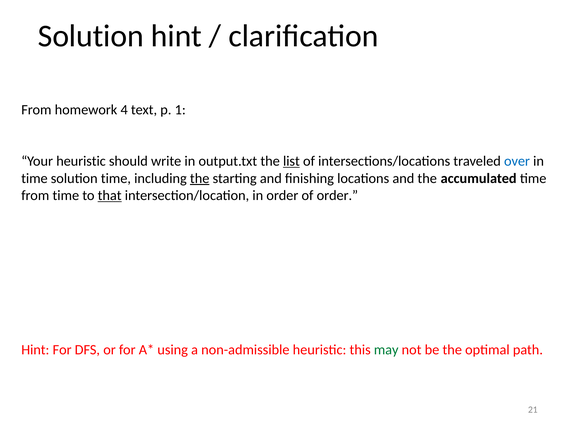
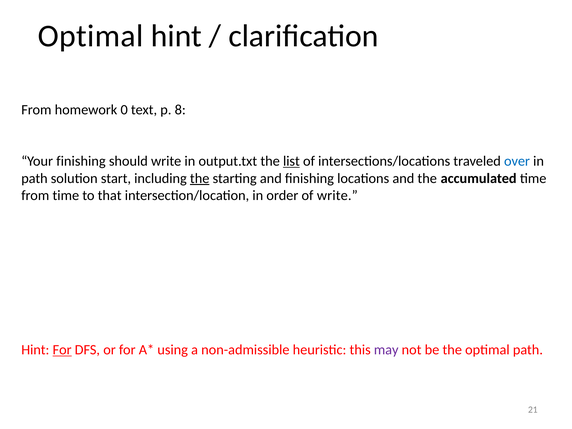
Solution: Solution -> Optimal (91, 36)
4: 4 -> 0 (124, 110)
1: 1 -> 8 (180, 110)
Your heuristic: heuristic -> finishing (81, 161)
time: time -> path (34, 178)
solution time: time -> start (116, 178)
that underline: present -> none (110, 195)
of order: order -> write (337, 195)
For underline: none -> present (62, 350)
may colour: green -> purple (386, 350)
